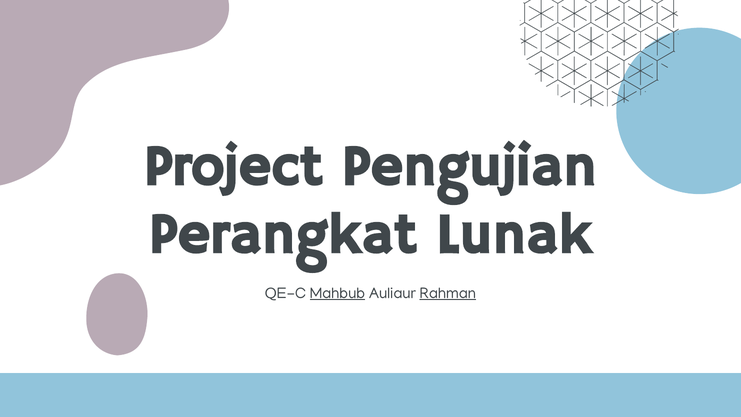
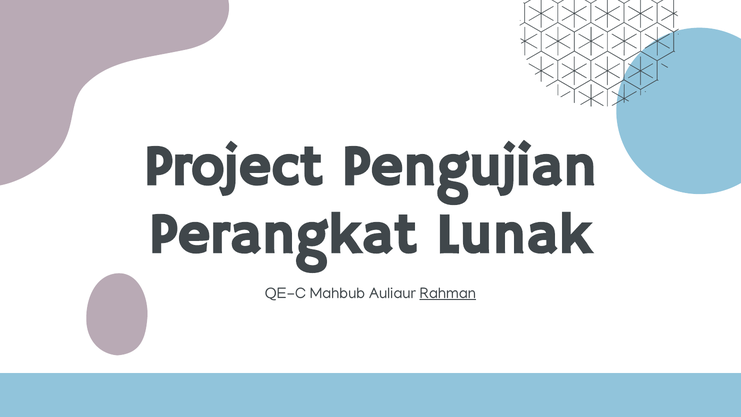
Mahbub underline: present -> none (337, 293)
